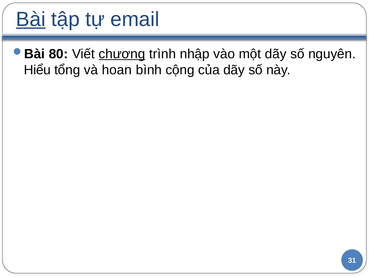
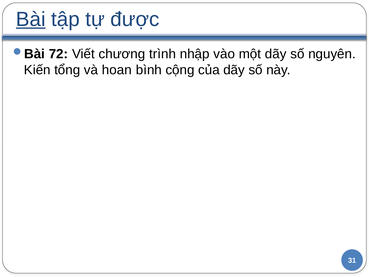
email: email -> được (135, 19)
80: 80 -> 72 (58, 54)
chương underline: present -> none (122, 54)
Hiểu: Hiểu -> Kiến (37, 70)
